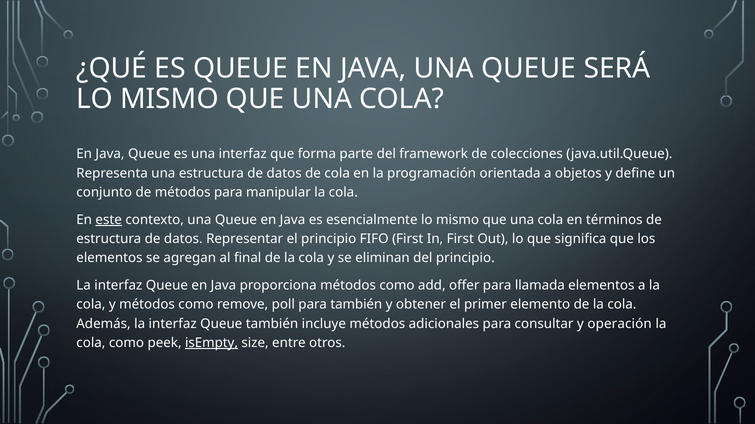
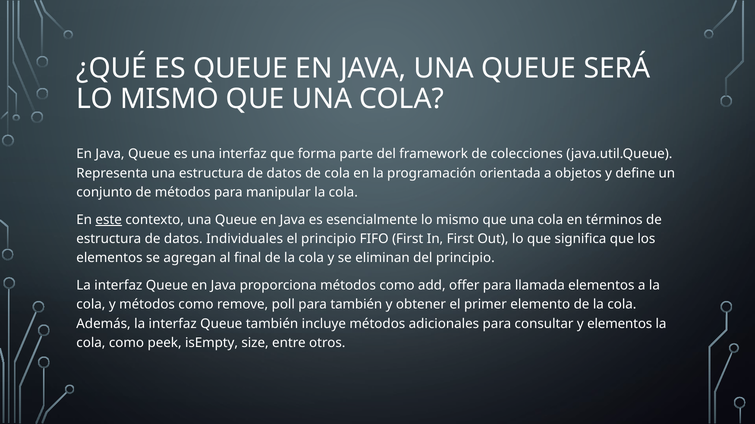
Representar: Representar -> Individuales (245, 239)
y operación: operación -> elementos (620, 324)
isEmpty underline: present -> none (212, 343)
